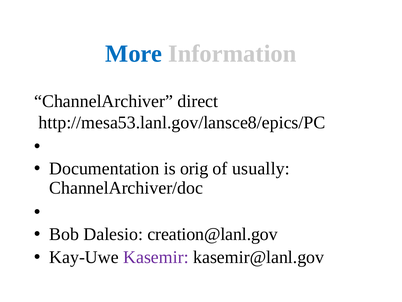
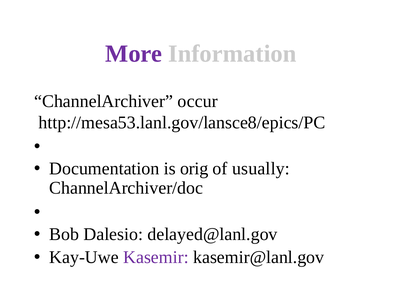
More colour: blue -> purple (134, 54)
direct: direct -> occur (198, 101)
creation@lanl.gov: creation@lanl.gov -> delayed@lanl.gov (213, 234)
